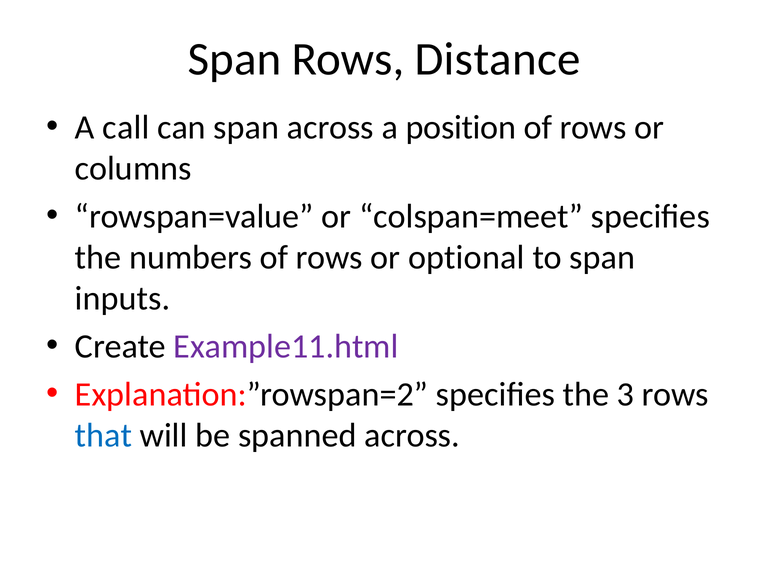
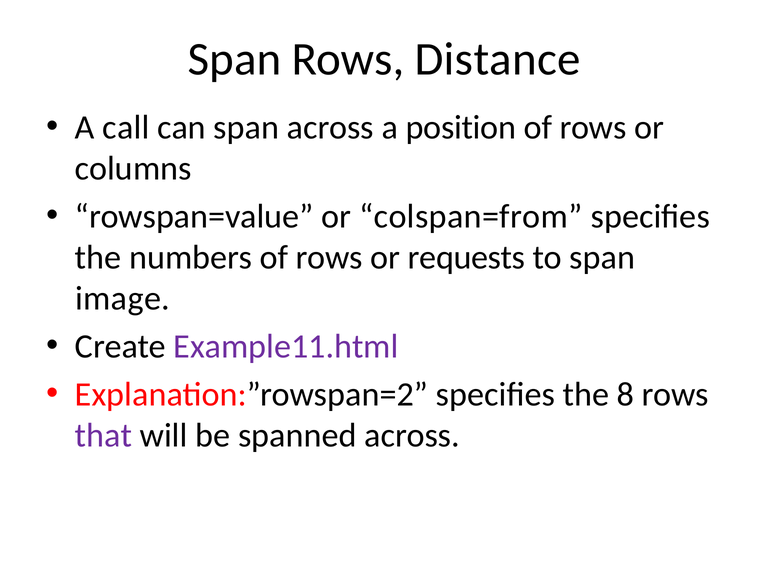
colspan=meet: colspan=meet -> colspan=from (471, 216)
optional: optional -> requests (467, 257)
inputs: inputs -> image (123, 298)
3: 3 -> 8 (626, 394)
that colour: blue -> purple (103, 435)
